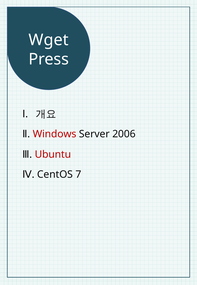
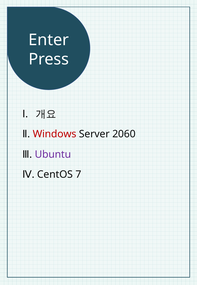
Wget: Wget -> Enter (49, 40)
2006: 2006 -> 2060 (124, 134)
Ubuntu colour: red -> purple (53, 154)
